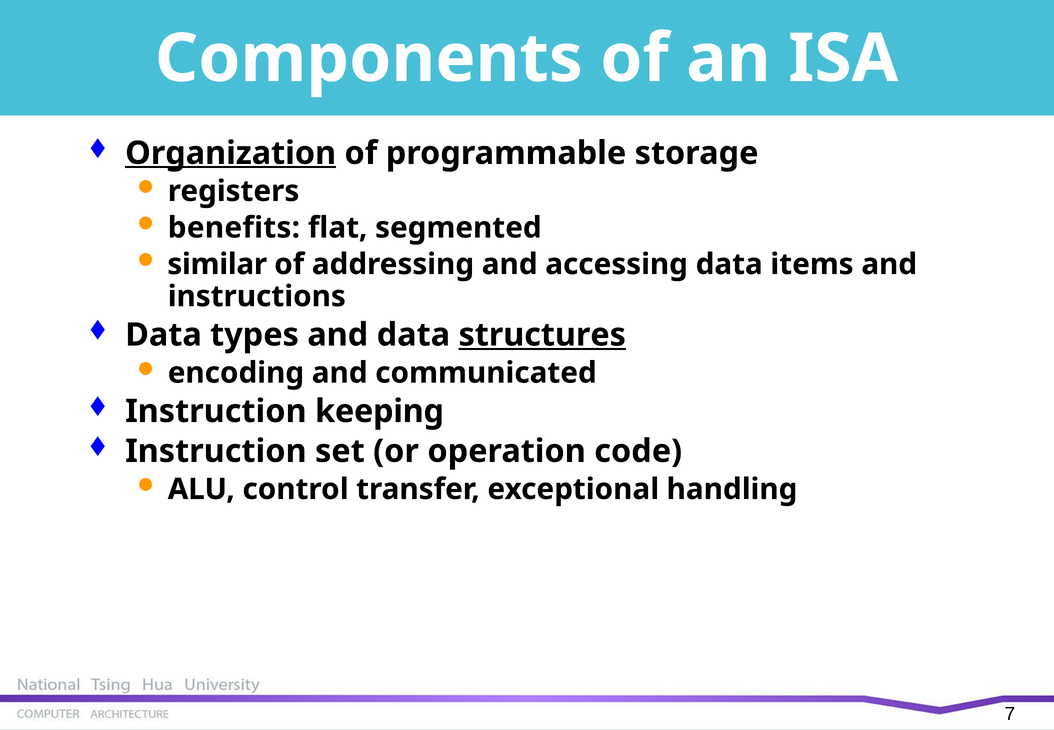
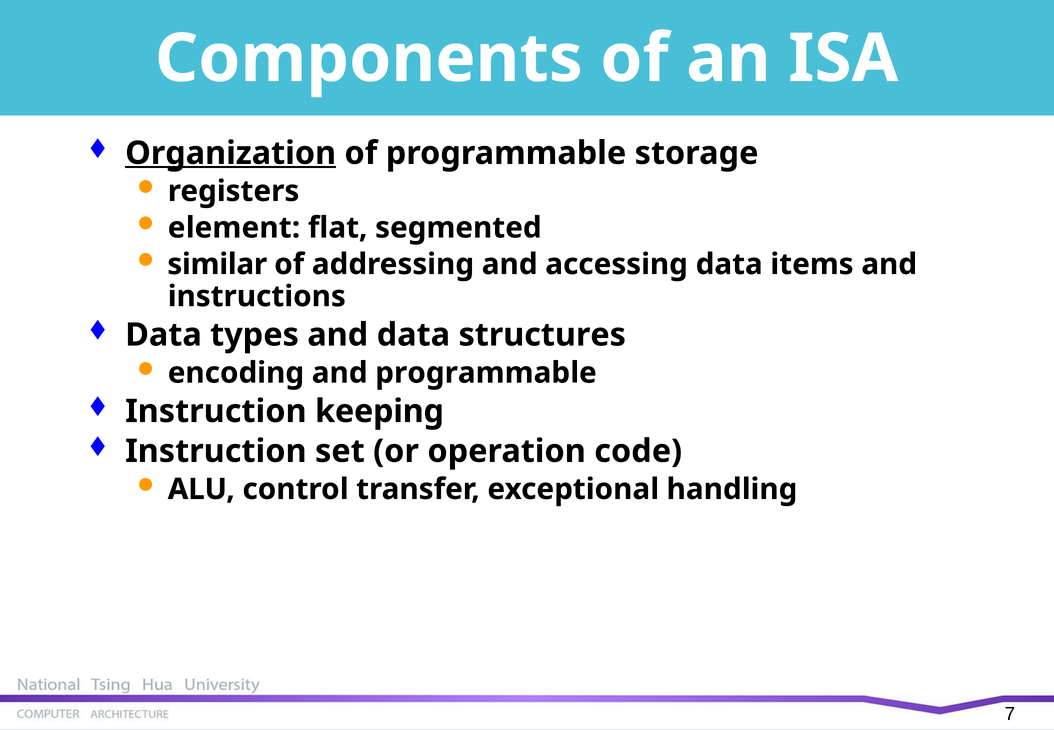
benefits: benefits -> element (234, 228)
structures underline: present -> none (542, 335)
and communicated: communicated -> programmable (486, 373)
